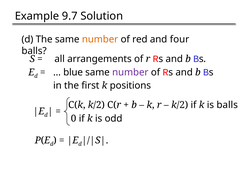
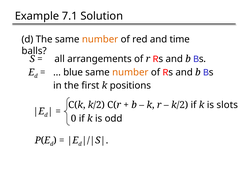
9.7: 9.7 -> 7.1 (70, 16)
four: four -> time (180, 39)
number colour: purple -> orange (130, 72)
is balls: balls -> slots (227, 105)
